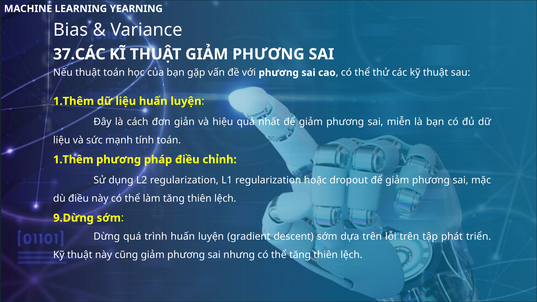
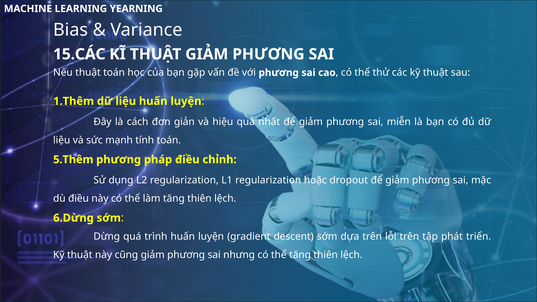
37.CÁC: 37.CÁC -> 15.CÁC (79, 54)
1.Thêm: 1.Thêm -> 5.Thêm (73, 160)
9.Dừng: 9.Dừng -> 6.Dừng (73, 218)
